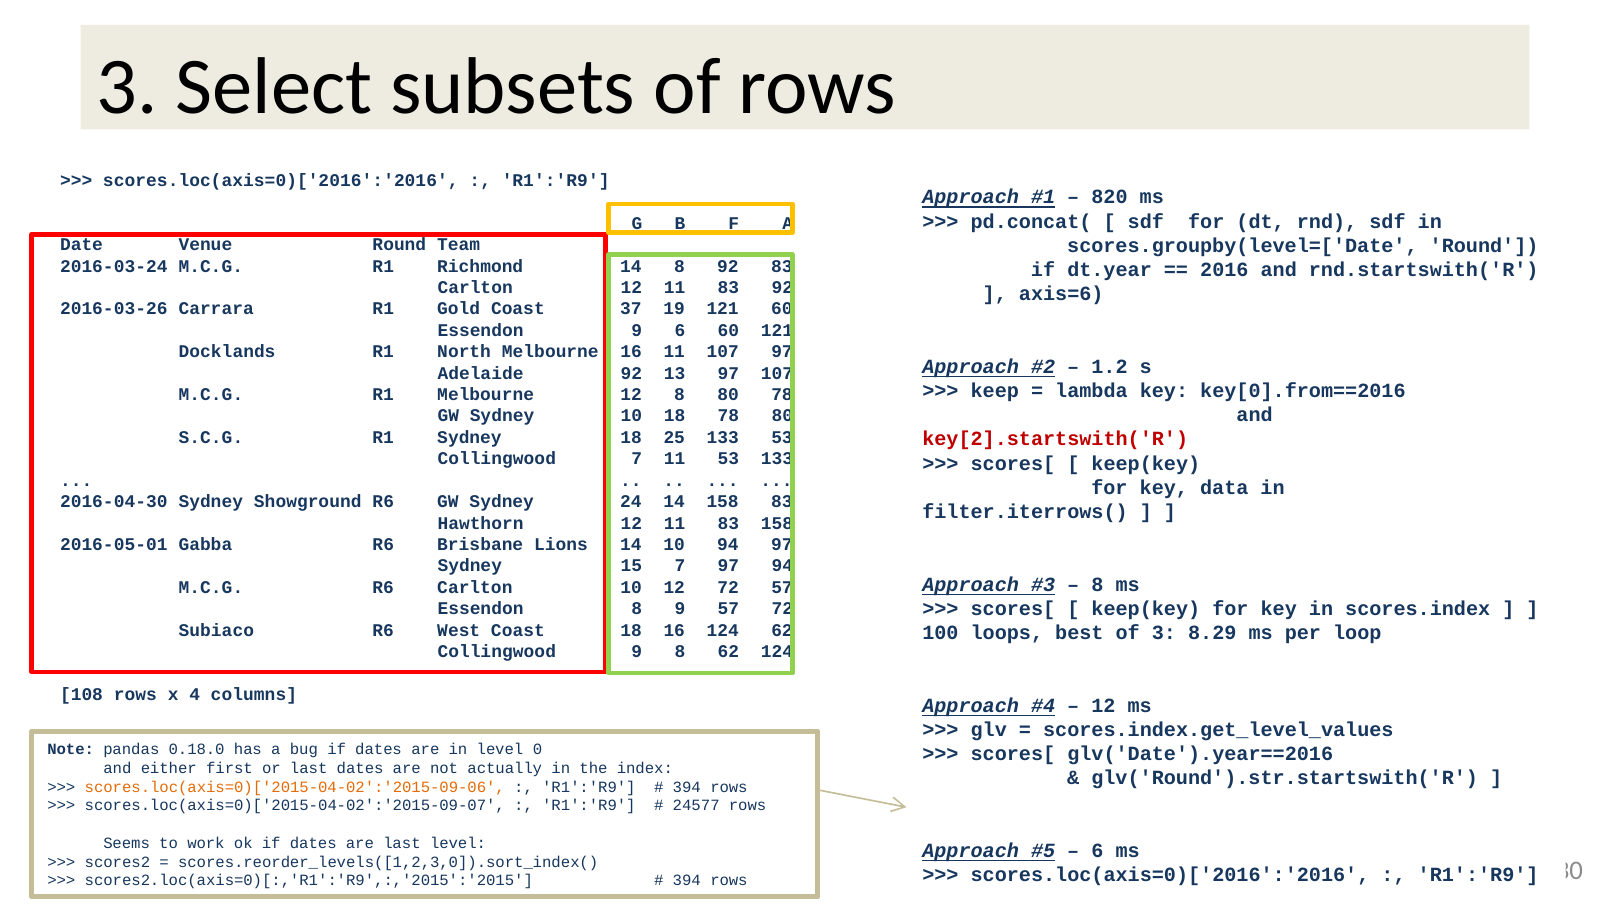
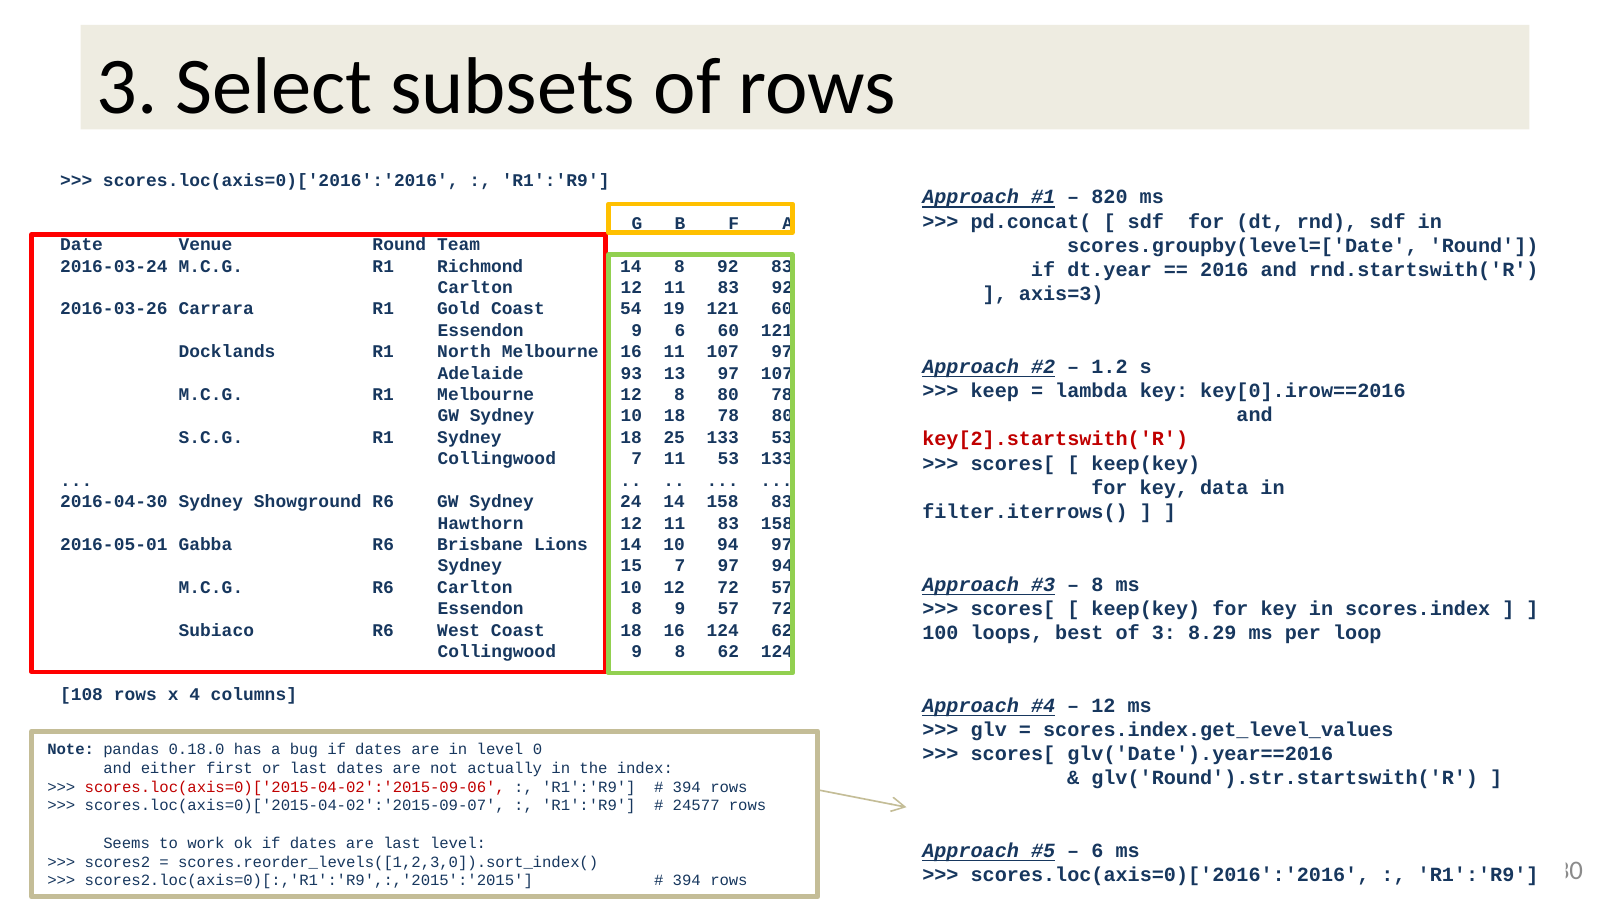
axis=6: axis=6 -> axis=3 (1061, 294)
37: 37 -> 54 (631, 309)
Adelaide 92: 92 -> 93 (631, 374)
key[0].from==2016: key[0].from==2016 -> key[0].irow==2016 (1303, 391)
scores.loc(axis=0)['2015-04-02':'2015-09-06 colour: orange -> red (295, 788)
